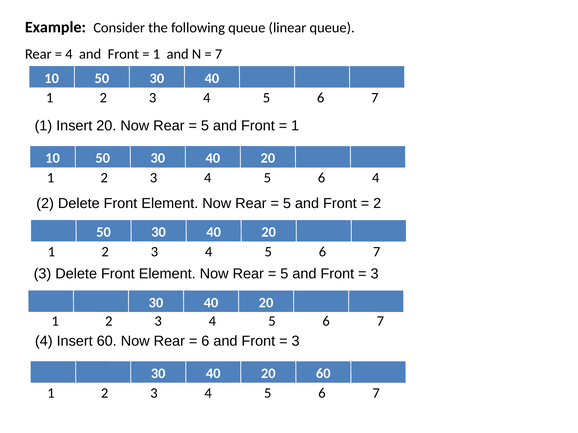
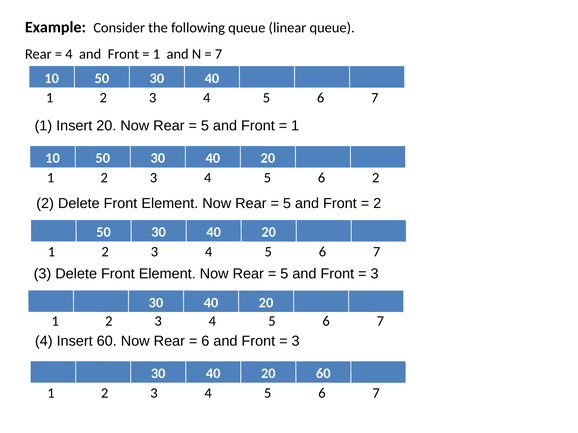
6 4: 4 -> 2 (376, 178)
